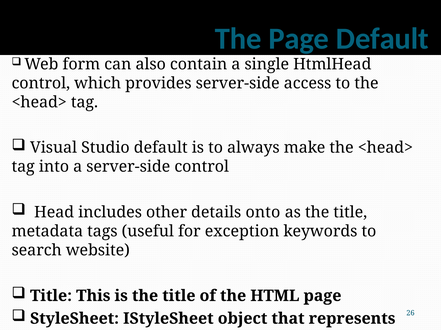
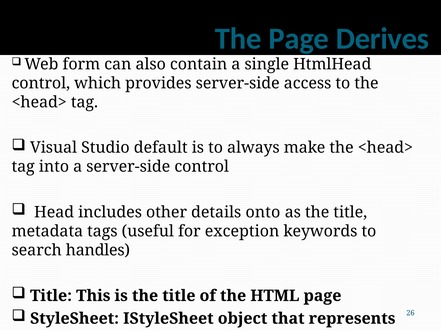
Page Default: Default -> Derives (382, 39)
website: website -> handles (98, 251)
